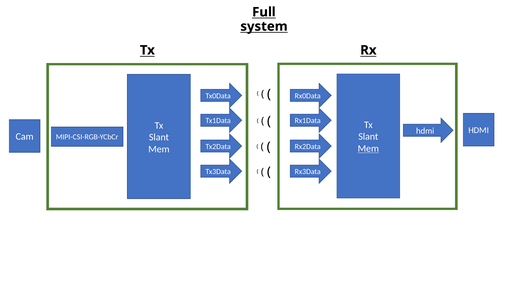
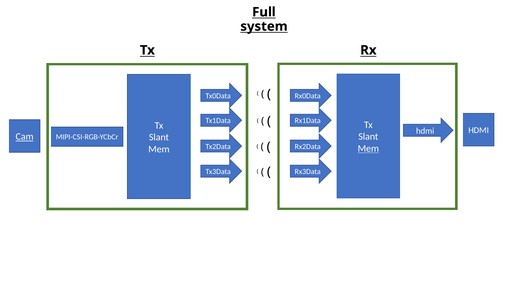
Cam underline: none -> present (25, 137)
